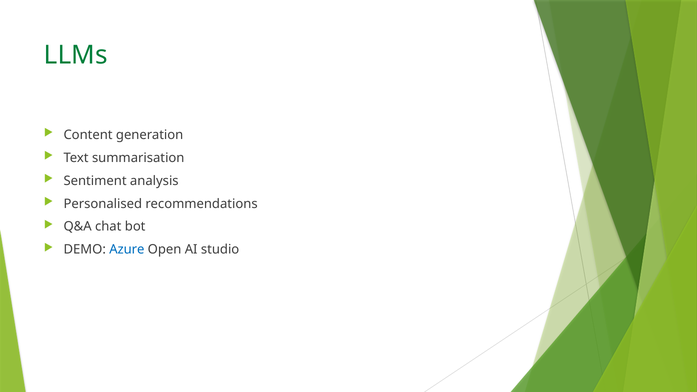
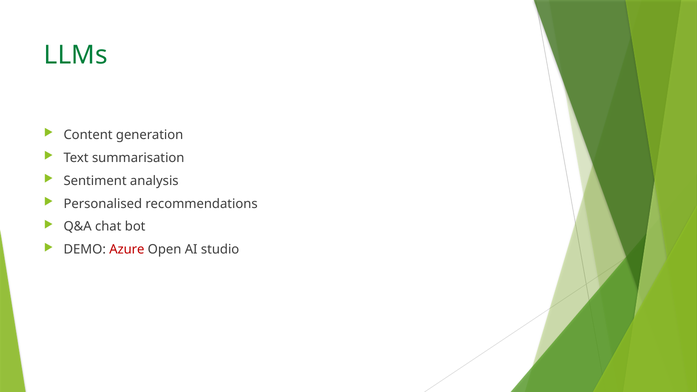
Azure colour: blue -> red (127, 250)
